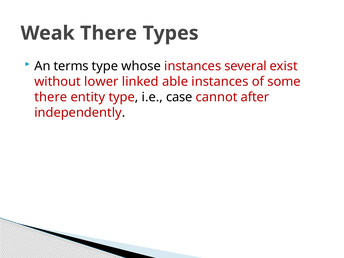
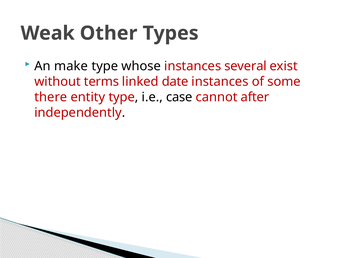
Weak There: There -> Other (109, 33)
terms: terms -> make (71, 66)
lower: lower -> terms (101, 82)
able: able -> date (175, 82)
